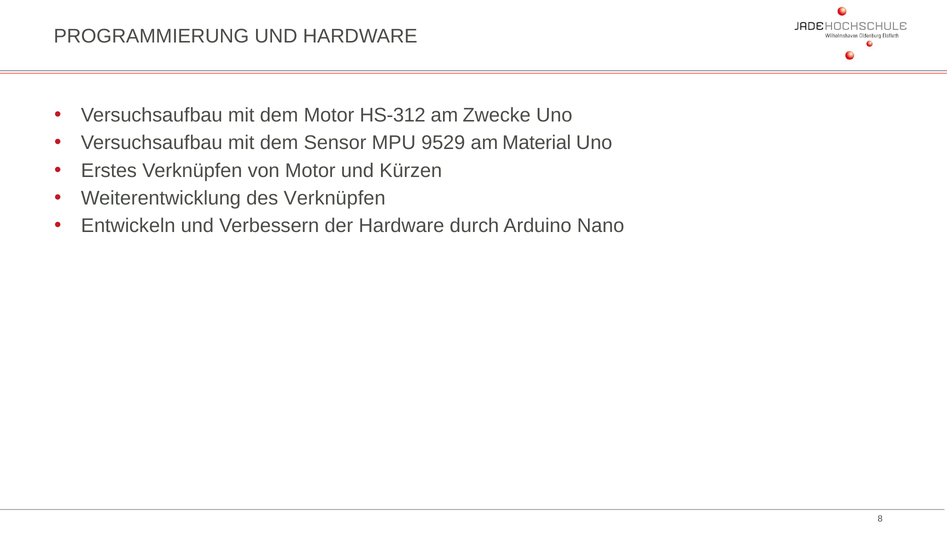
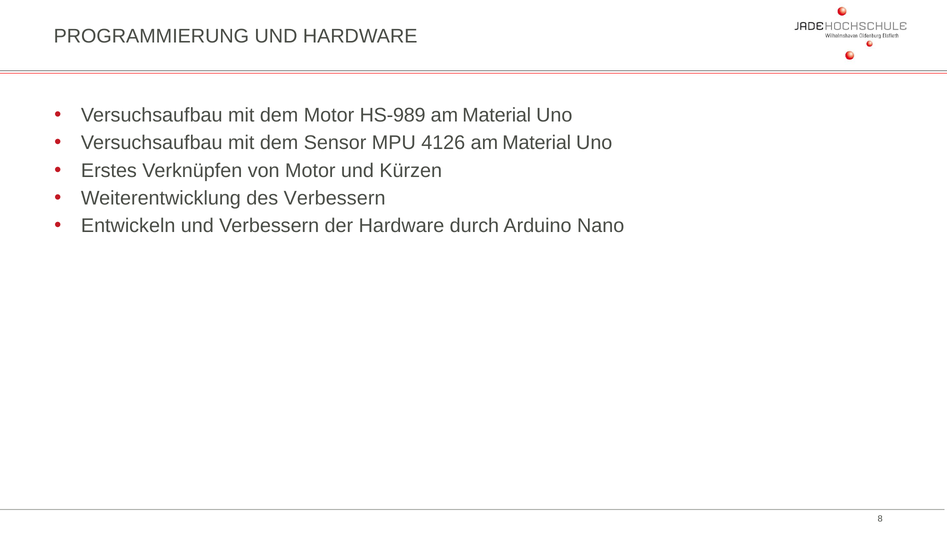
HS-312: HS-312 -> HS-989 (393, 115)
Zwecke: Zwecke -> Material (497, 115)
9529: 9529 -> 4126 (443, 143)
des Verknüpfen: Verknüpfen -> Verbessern (335, 198)
